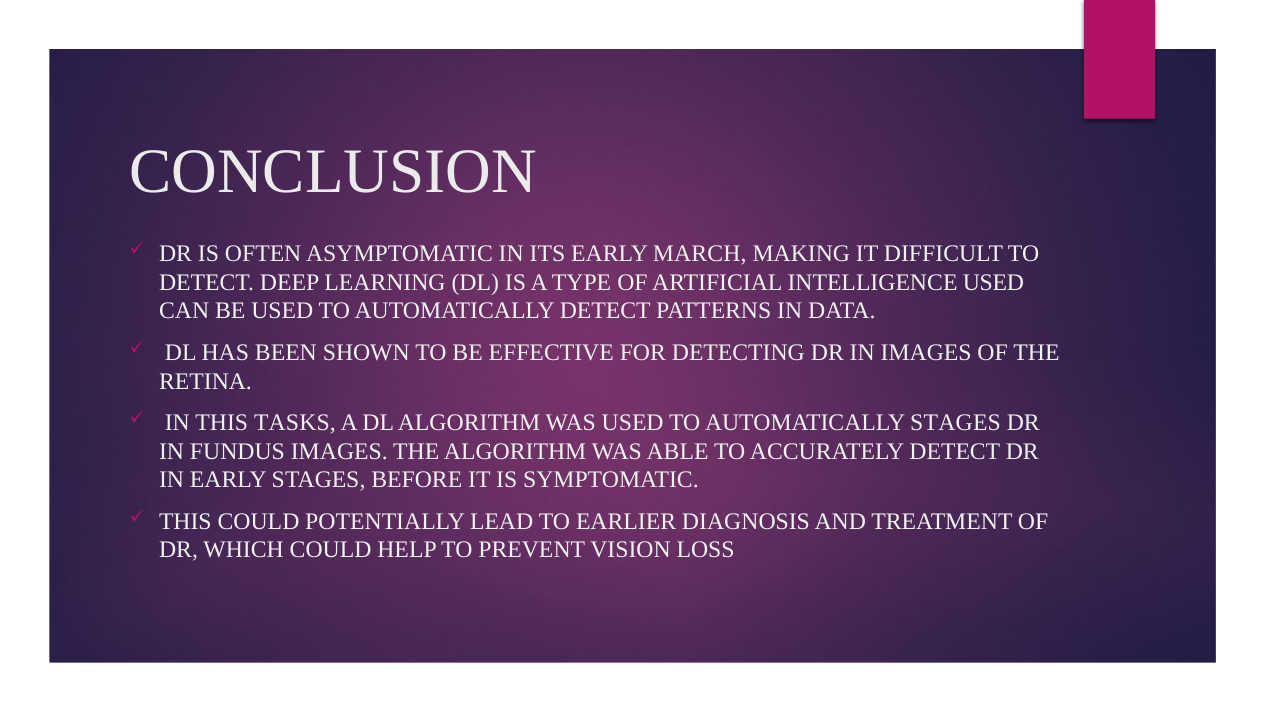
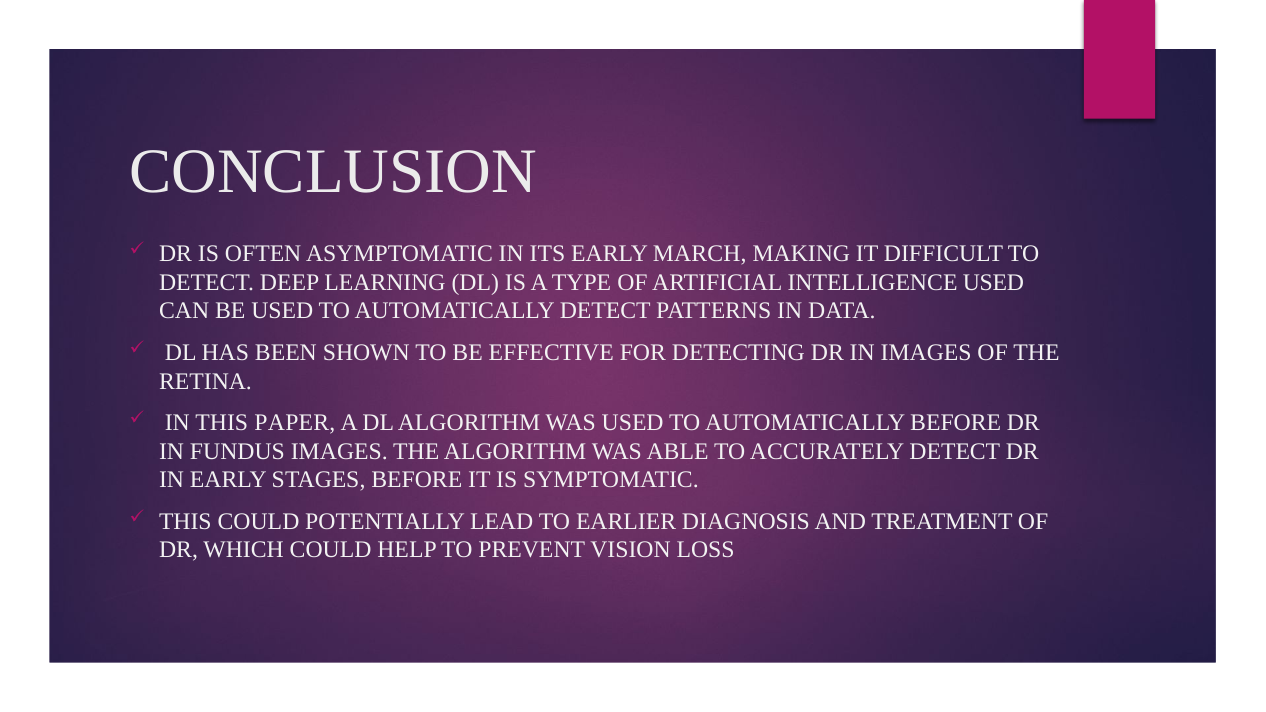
TASKS: TASKS -> PAPER (295, 423)
AUTOMATICALLY STAGES: STAGES -> BEFORE (956, 423)
